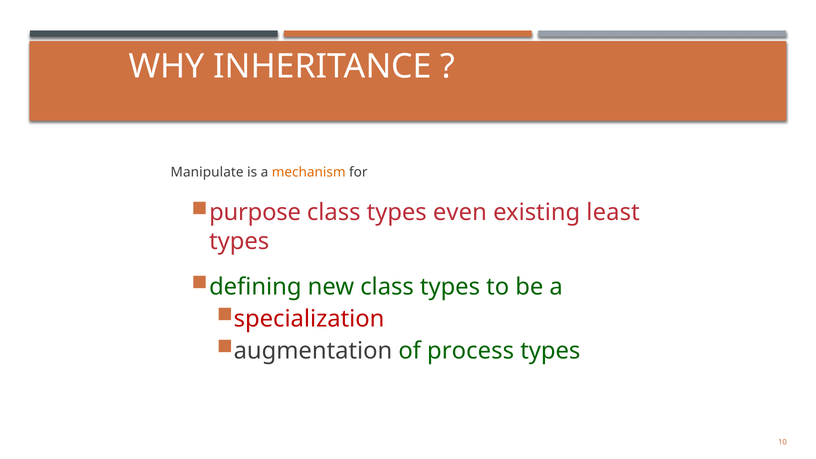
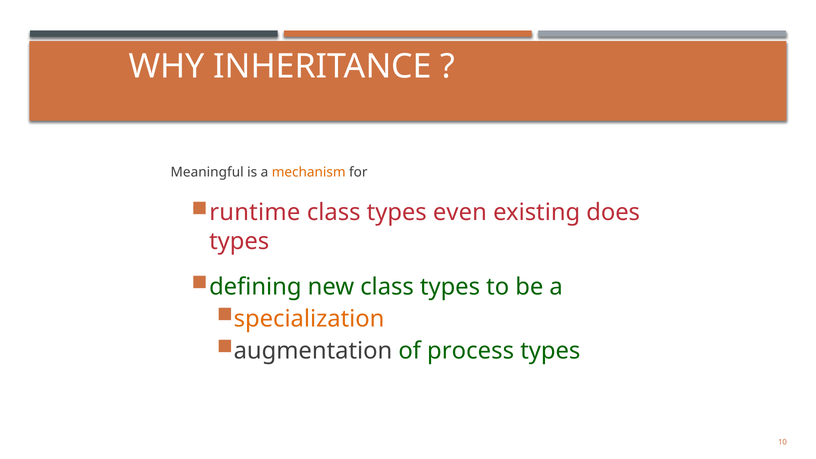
Manipulate: Manipulate -> Meaningful (207, 172)
purpose: purpose -> runtime (255, 213)
least: least -> does (613, 213)
specialization colour: red -> orange (309, 319)
